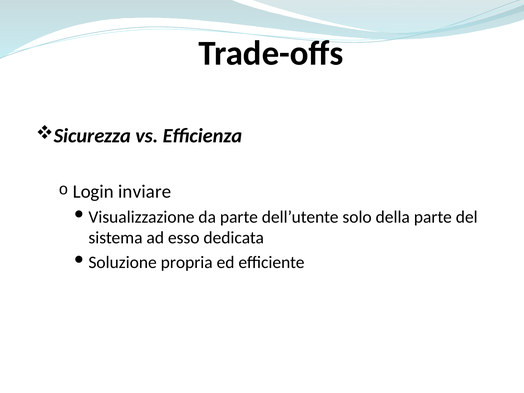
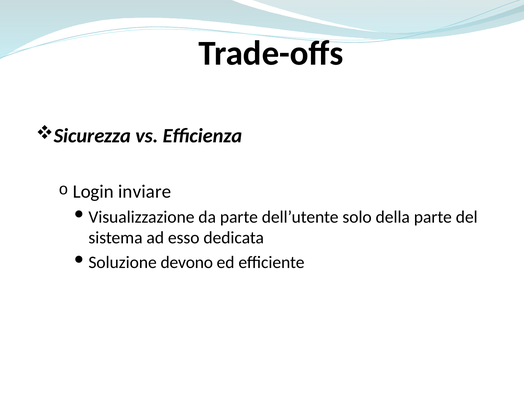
propria: propria -> devono (187, 262)
